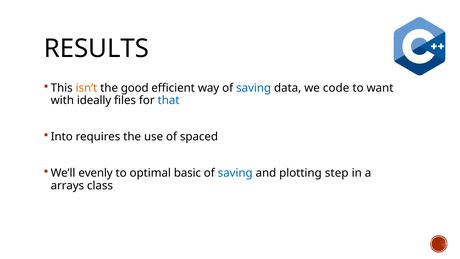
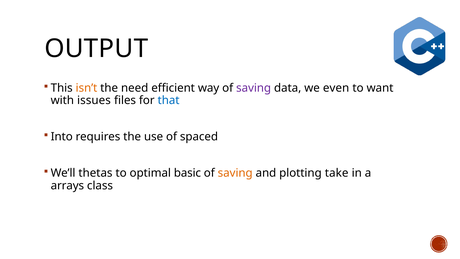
RESULTS: RESULTS -> OUTPUT (96, 48)
good: good -> need (135, 88)
saving colour: blue -> purple (254, 88)
code: code -> even (336, 88)
ideally: ideally -> issues (94, 100)
evenly: evenly -> thetas (95, 173)
saving colour: blue -> orange (235, 173)
step: step -> take (337, 173)
